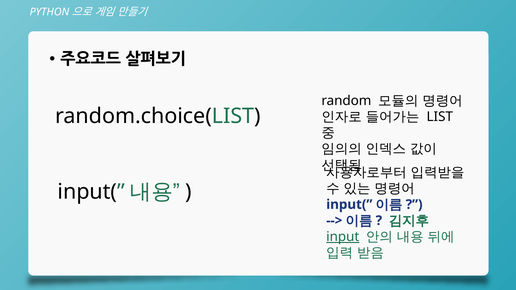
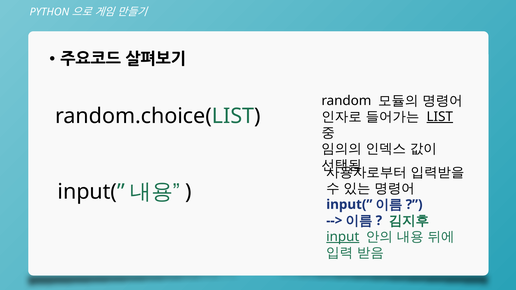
LIST underline: none -> present (440, 117)
